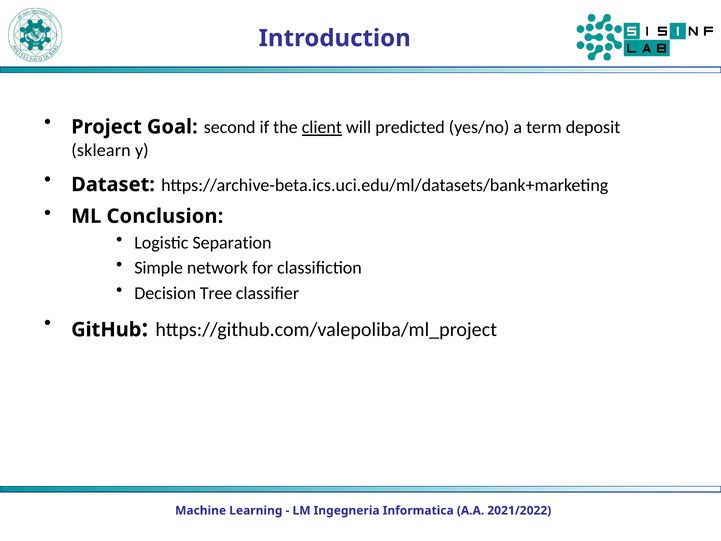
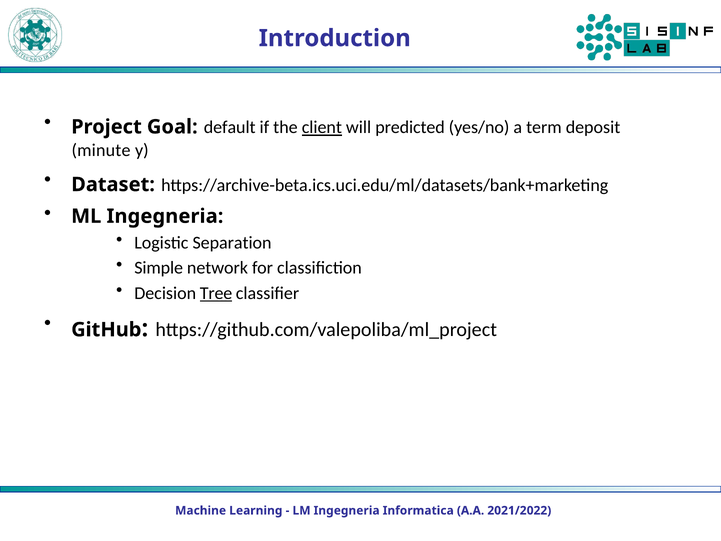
second: second -> default (230, 127)
sklearn: sklearn -> minute (101, 150)
ML Conclusion: Conclusion -> Ingegneria (165, 216)
Tree underline: none -> present (216, 293)
